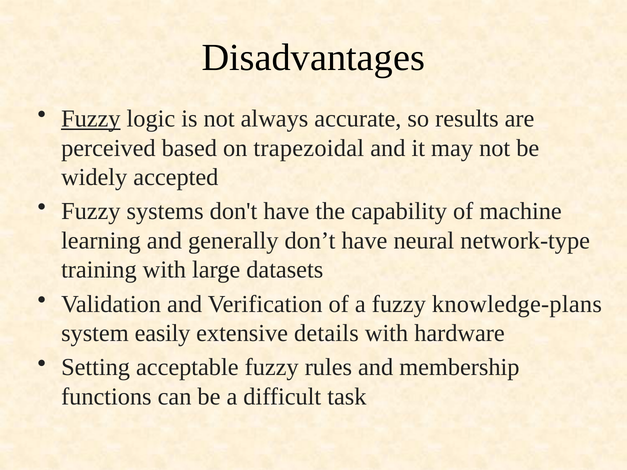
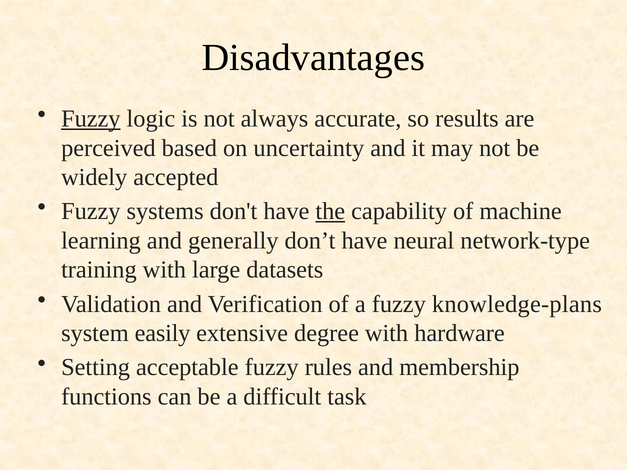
trapezoidal: trapezoidal -> uncertainty (309, 148)
the underline: none -> present (330, 211)
details: details -> degree (327, 333)
